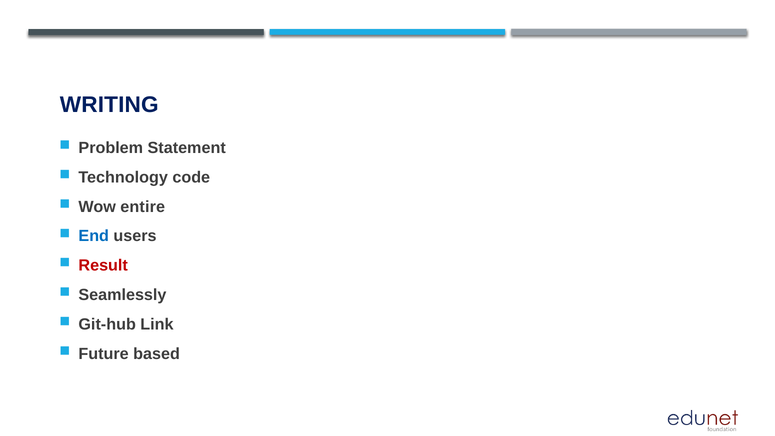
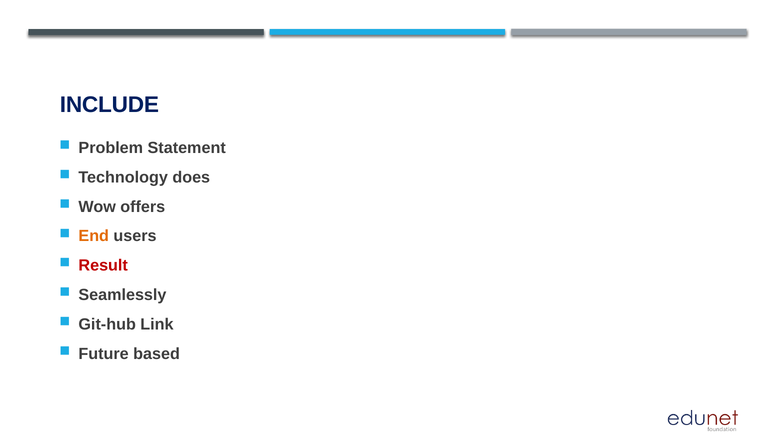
WRITING: WRITING -> INCLUDE (109, 105)
code: code -> does (191, 177)
entire: entire -> offers (143, 207)
End colour: blue -> orange (94, 236)
